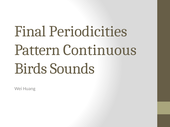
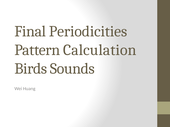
Continuous: Continuous -> Calculation (100, 50)
